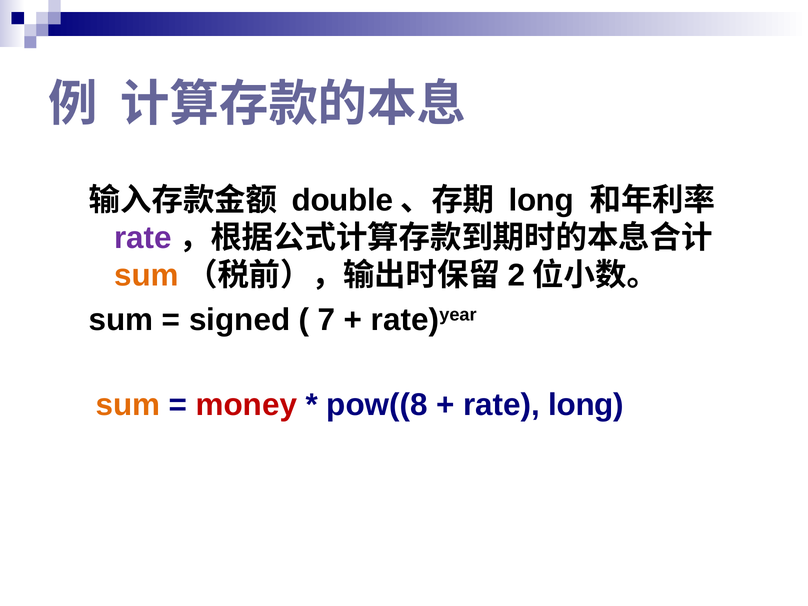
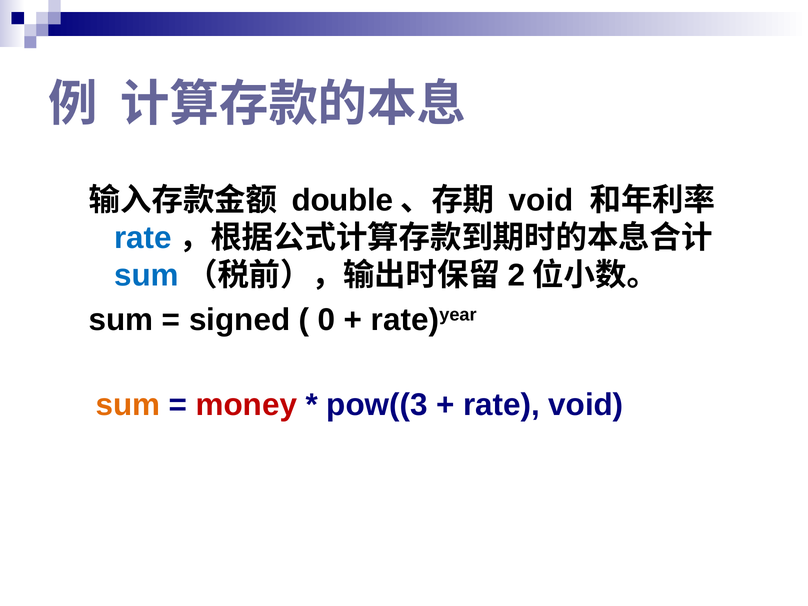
long: long -> void (541, 200)
rate colour: purple -> blue (143, 238)
sum colour: orange -> blue (146, 276)
7: 7 -> 0 (327, 320)
pow((8: pow((8 -> pow((3 (377, 405)
rate long: long -> void (586, 405)
